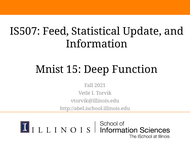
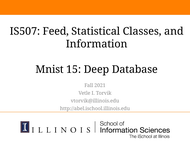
Update: Update -> Classes (142, 31)
Function: Function -> Database (135, 69)
